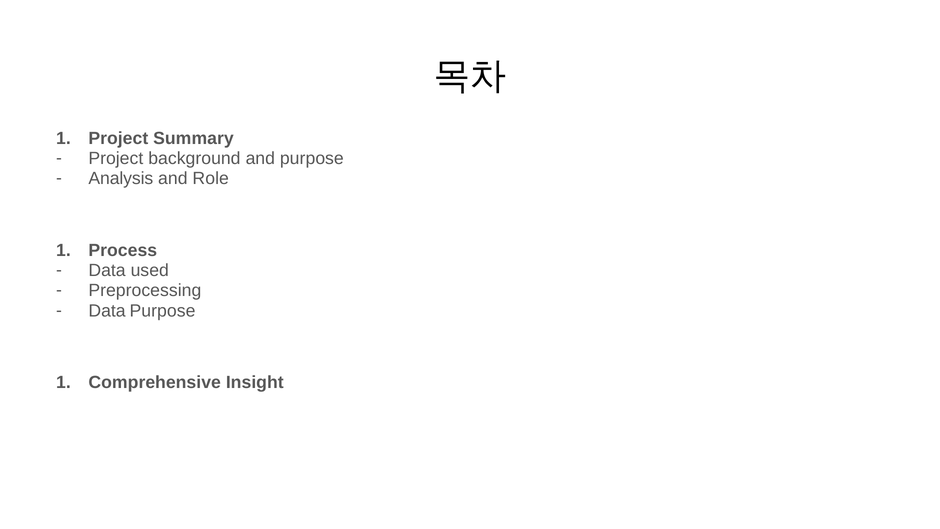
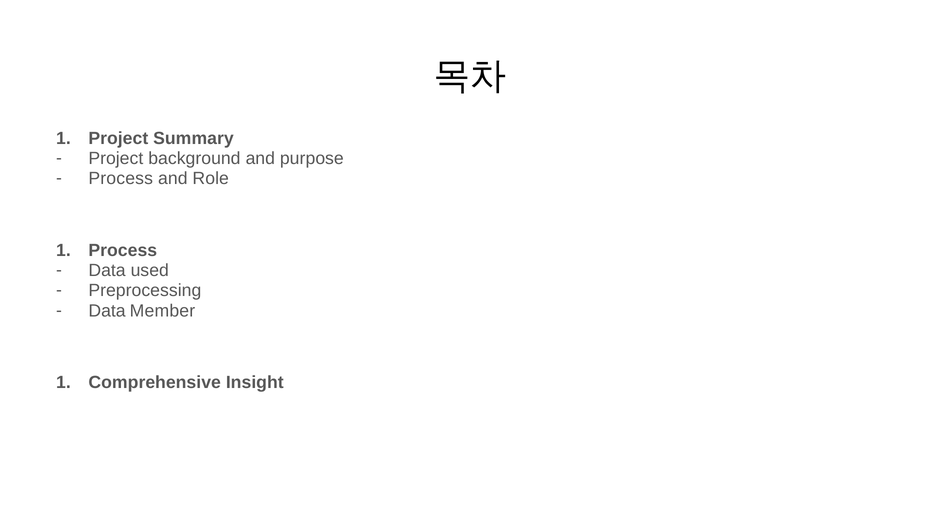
Analysis: Analysis -> Process (121, 179)
Data Purpose: Purpose -> Member (162, 311)
